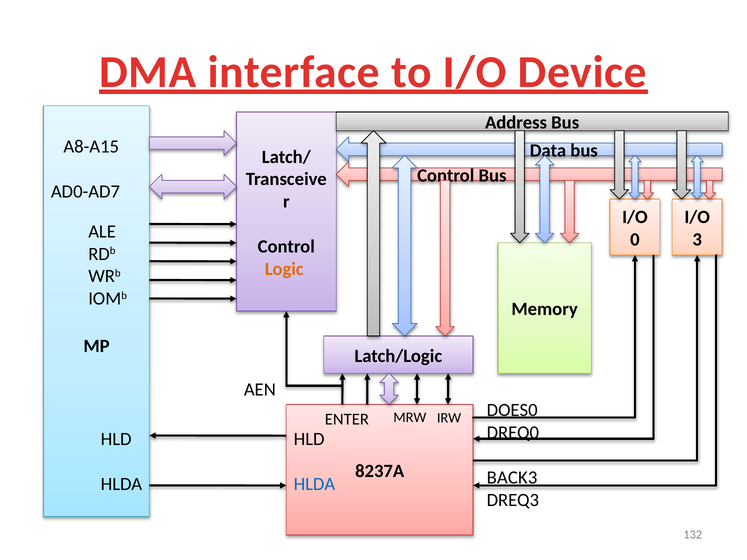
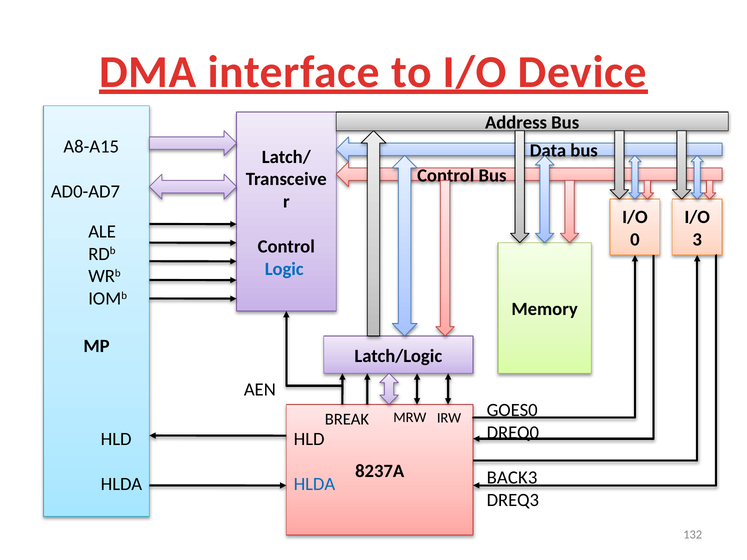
Logic colour: orange -> blue (284, 269)
DOES0: DOES0 -> GOES0 (512, 410)
ENTER: ENTER -> BREAK (347, 419)
